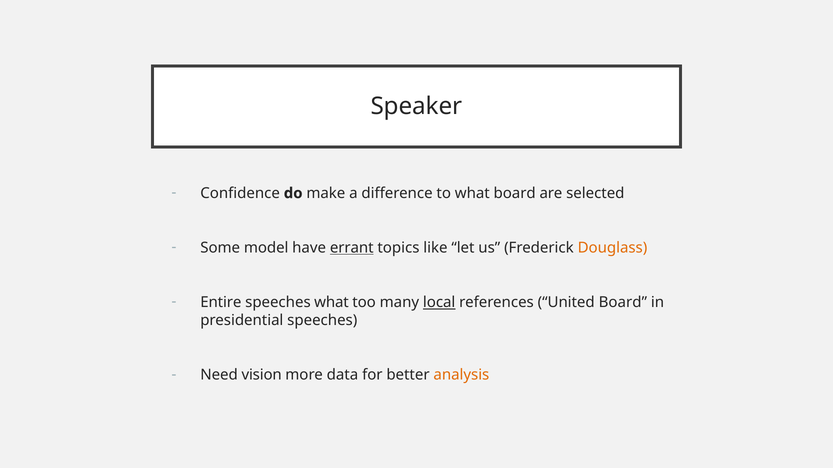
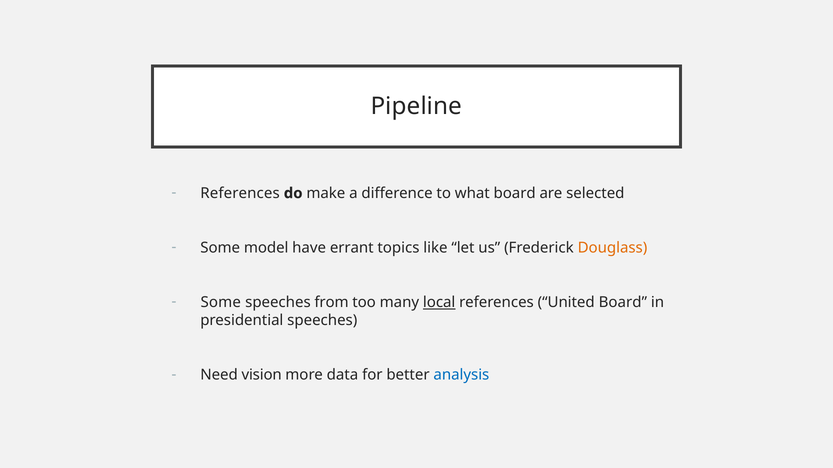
Speaker: Speaker -> Pipeline (416, 106)
Confidence: Confidence -> References (240, 193)
errant underline: present -> none (352, 248)
Entire: Entire -> Some (221, 303)
speeches what: what -> from (332, 303)
analysis colour: orange -> blue (461, 375)
